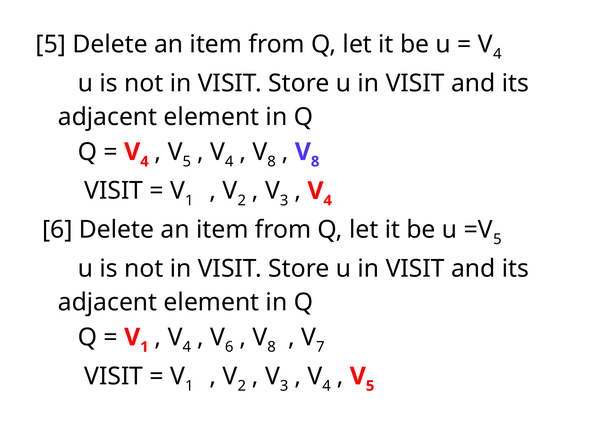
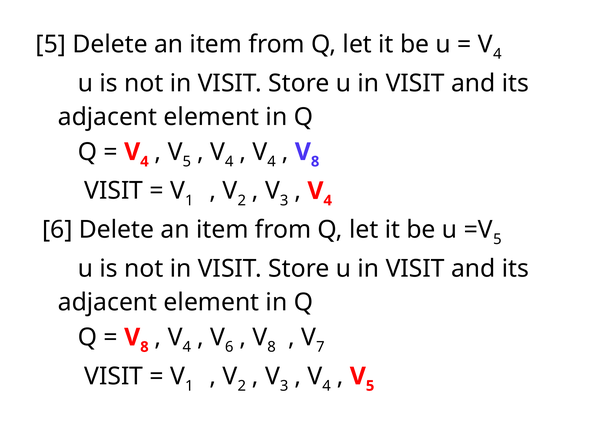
8: 8 -> 4 (272, 161)
1: 1 -> 8 (144, 347)
